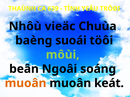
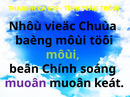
baèng suoái: suoái -> môùi (71, 41)
Ngoâi: Ngoâi -> Chính (59, 69)
muoân colour: orange -> purple (26, 84)
